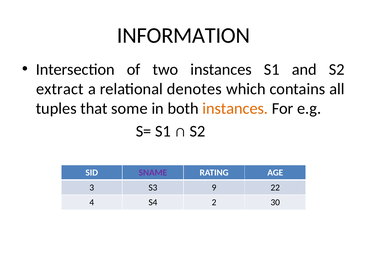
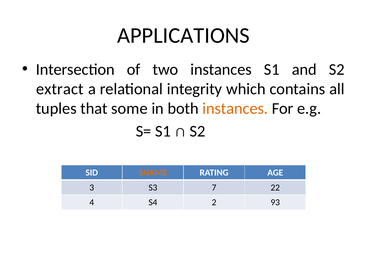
INFORMATION: INFORMATION -> APPLICATIONS (183, 36)
denotes: denotes -> integrity (194, 89)
SNAME colour: purple -> orange (153, 173)
9: 9 -> 7 (214, 188)
30: 30 -> 93 (275, 203)
